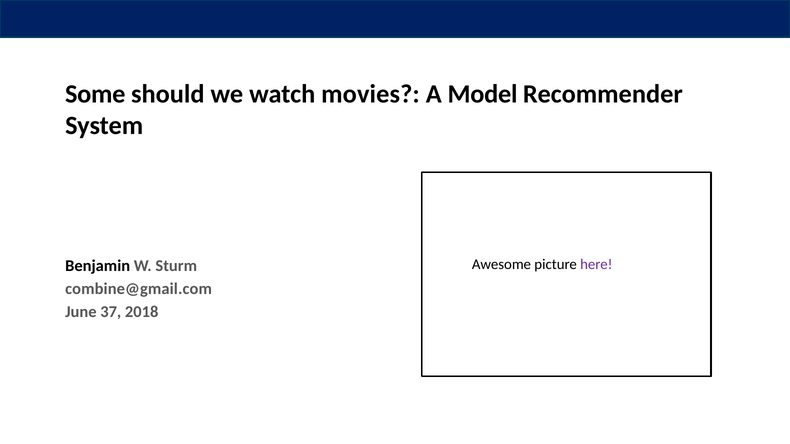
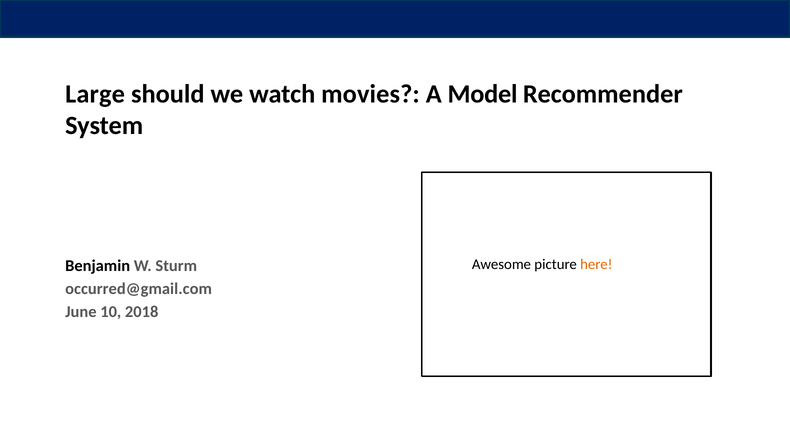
Some: Some -> Large (95, 94)
here colour: purple -> orange (596, 265)
combine@gmail.com: combine@gmail.com -> occurred@gmail.com (139, 289)
37: 37 -> 10 (111, 312)
